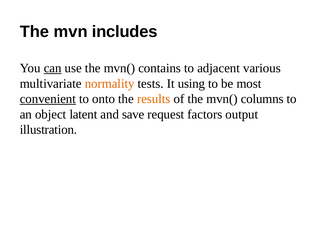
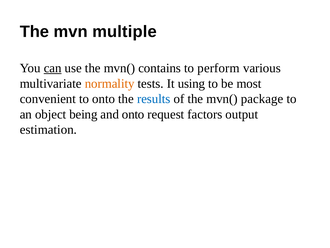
includes: includes -> multiple (125, 32)
adjacent: adjacent -> perform (219, 68)
convenient underline: present -> none (48, 99)
results colour: orange -> blue (154, 99)
columns: columns -> package (262, 99)
latent: latent -> being (83, 114)
and save: save -> onto (133, 114)
illustration: illustration -> estimation (48, 129)
